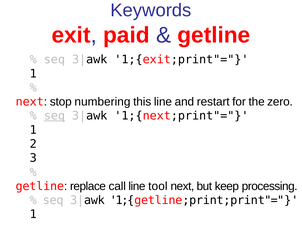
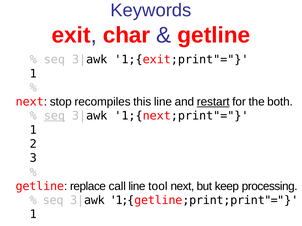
paid: paid -> char (127, 35)
numbering: numbering -> recompiles (103, 102)
restart underline: none -> present (213, 102)
zero: zero -> both (280, 102)
